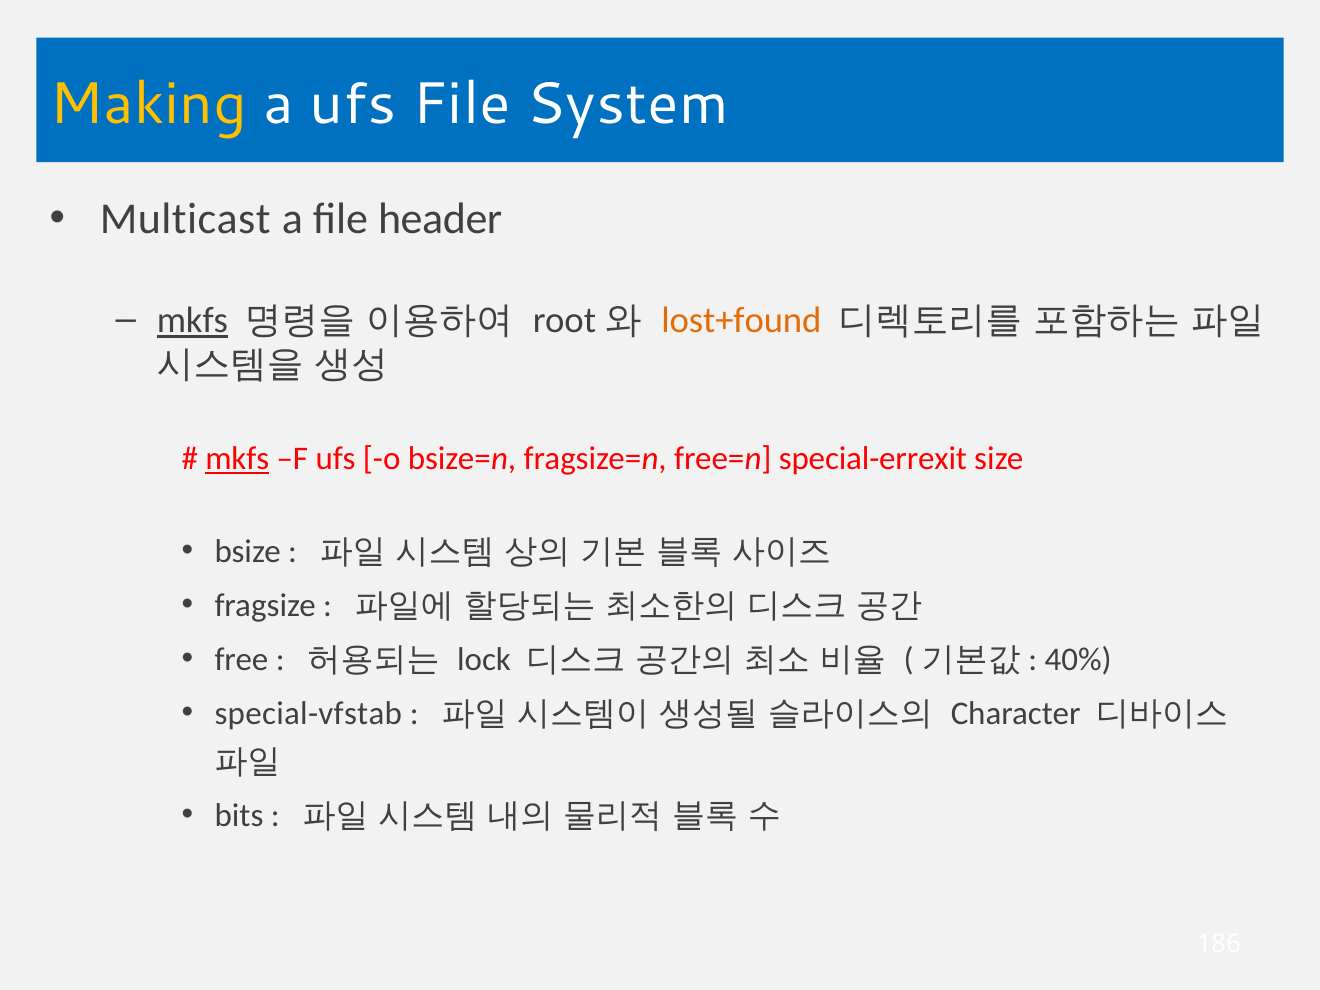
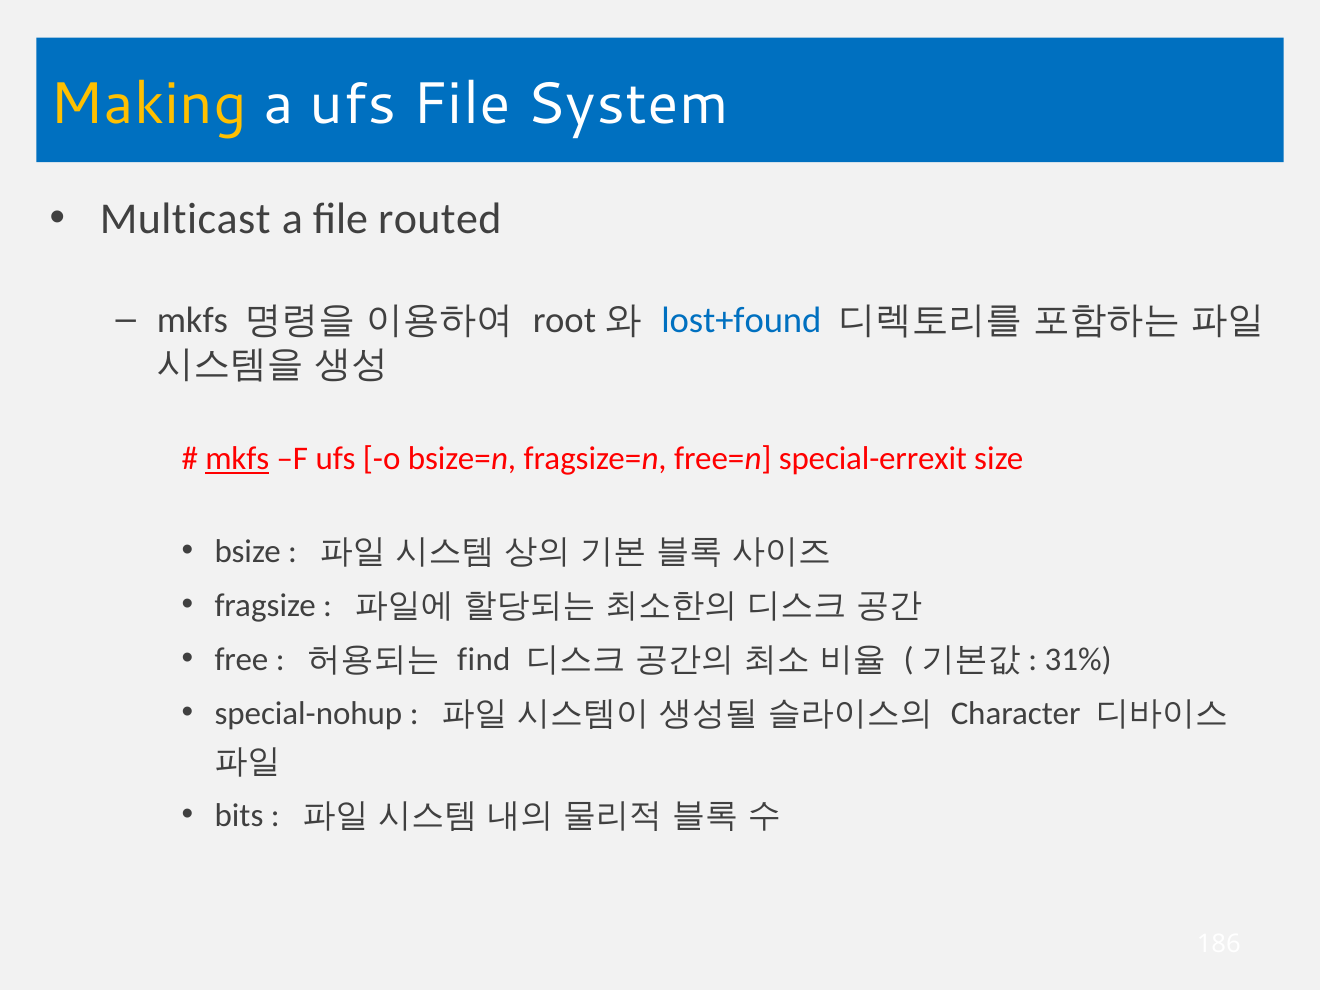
header: header -> routed (440, 219)
mkfs underline: present -> none (192, 321)
lost+found colour: orange -> blue (741, 321)
lock: lock -> find (484, 660)
40%: 40% -> 31% (1078, 660)
special-vfstab: special-vfstab -> special-nohup (308, 714)
